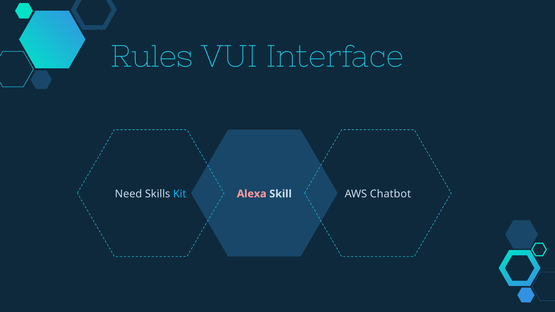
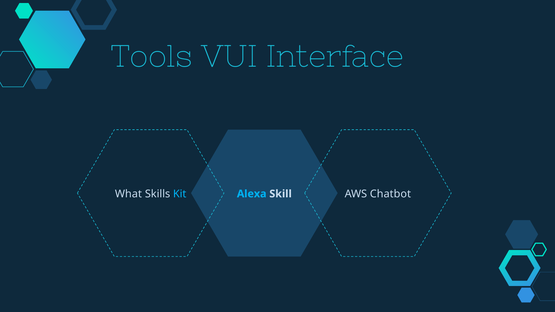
Rules: Rules -> Tools (152, 57)
Need: Need -> What (128, 194)
Alexa colour: pink -> light blue (252, 194)
